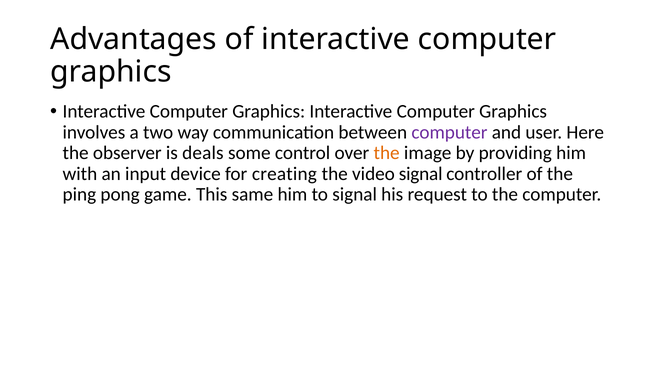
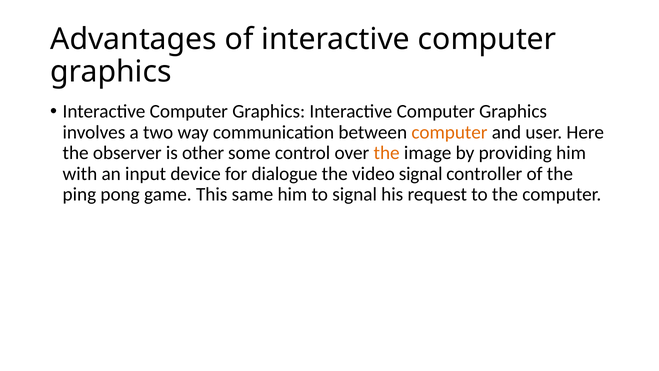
computer colour: purple -> orange (449, 132)
deals: deals -> other (203, 153)
creating: creating -> dialogue (285, 174)
